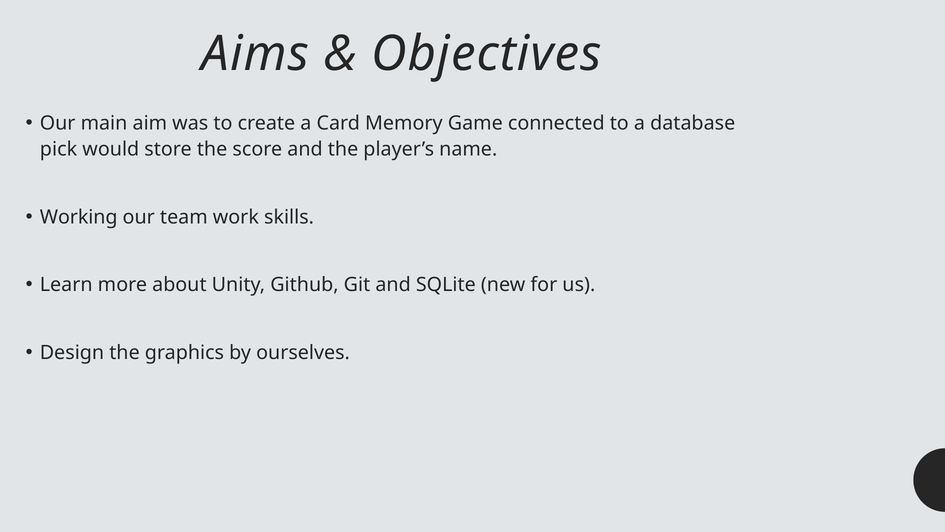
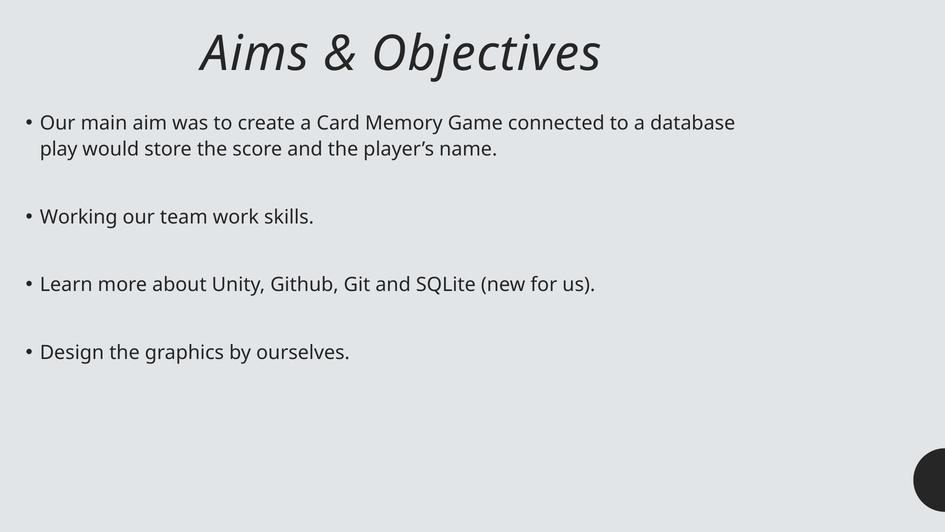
pick: pick -> play (59, 149)
